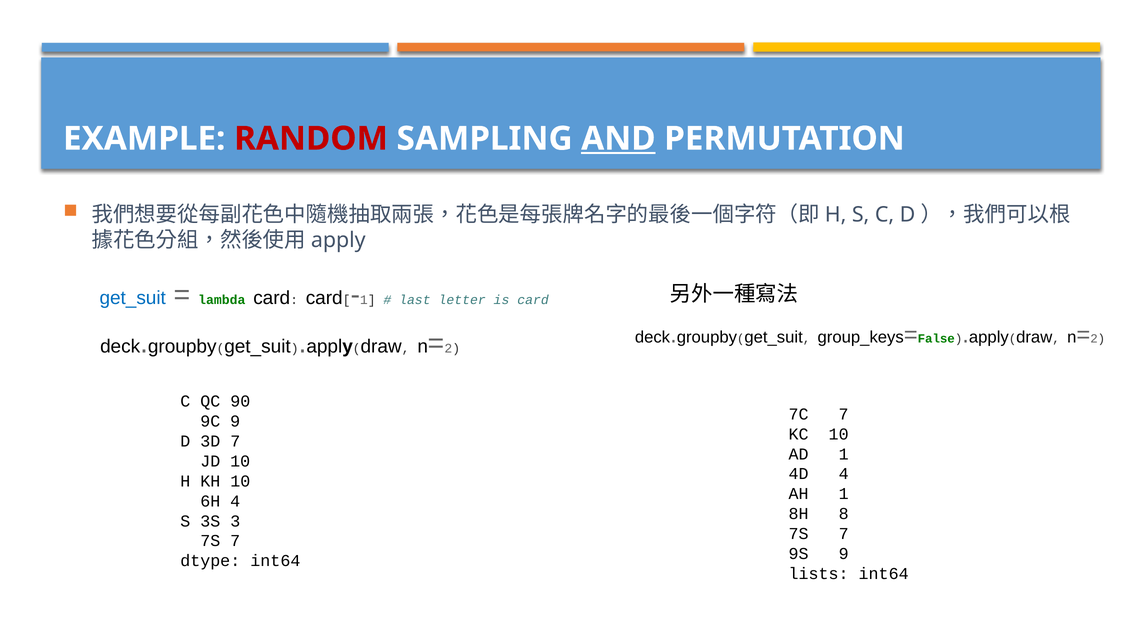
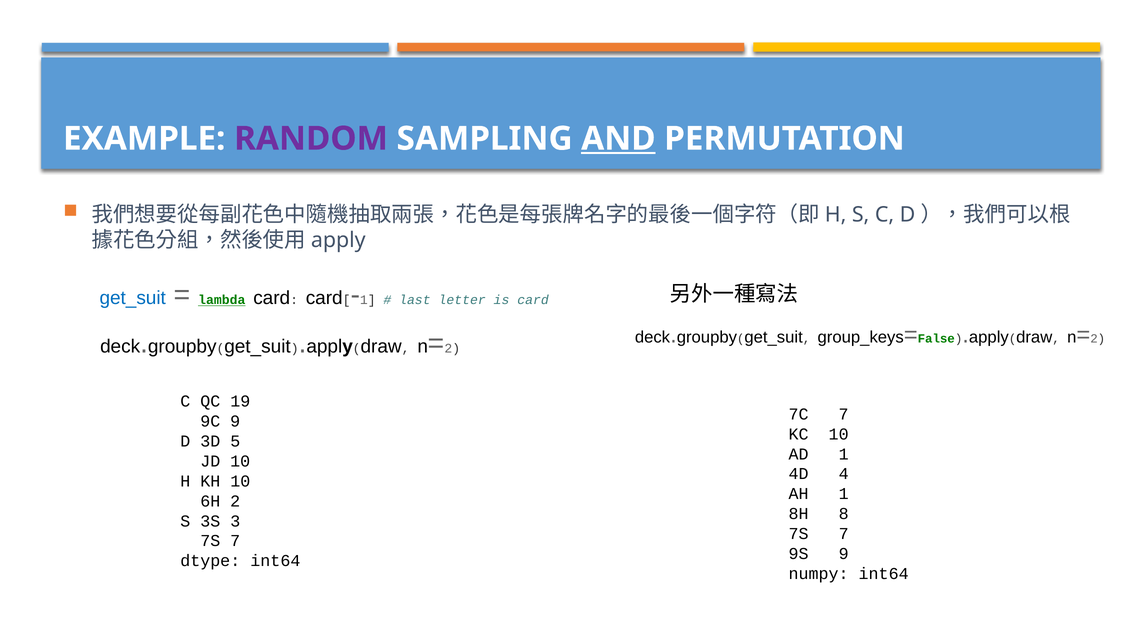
RANDOM colour: red -> purple (311, 139)
lambda underline: none -> present (222, 300)
90: 90 -> 19 (240, 401)
3D 7: 7 -> 5 (235, 441)
6H 4: 4 -> 2 (235, 501)
lists: lists -> numpy (819, 574)
